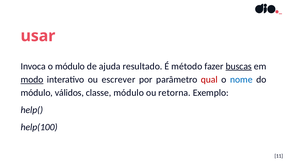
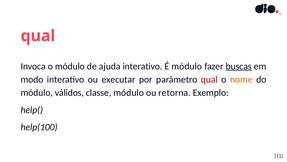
usar: usar -> qual (38, 36)
ajuda resultado: resultado -> interativo (143, 66)
É método: método -> módulo (187, 66)
modo underline: present -> none (32, 79)
escrever: escrever -> executar (119, 79)
nome colour: blue -> orange (241, 79)
